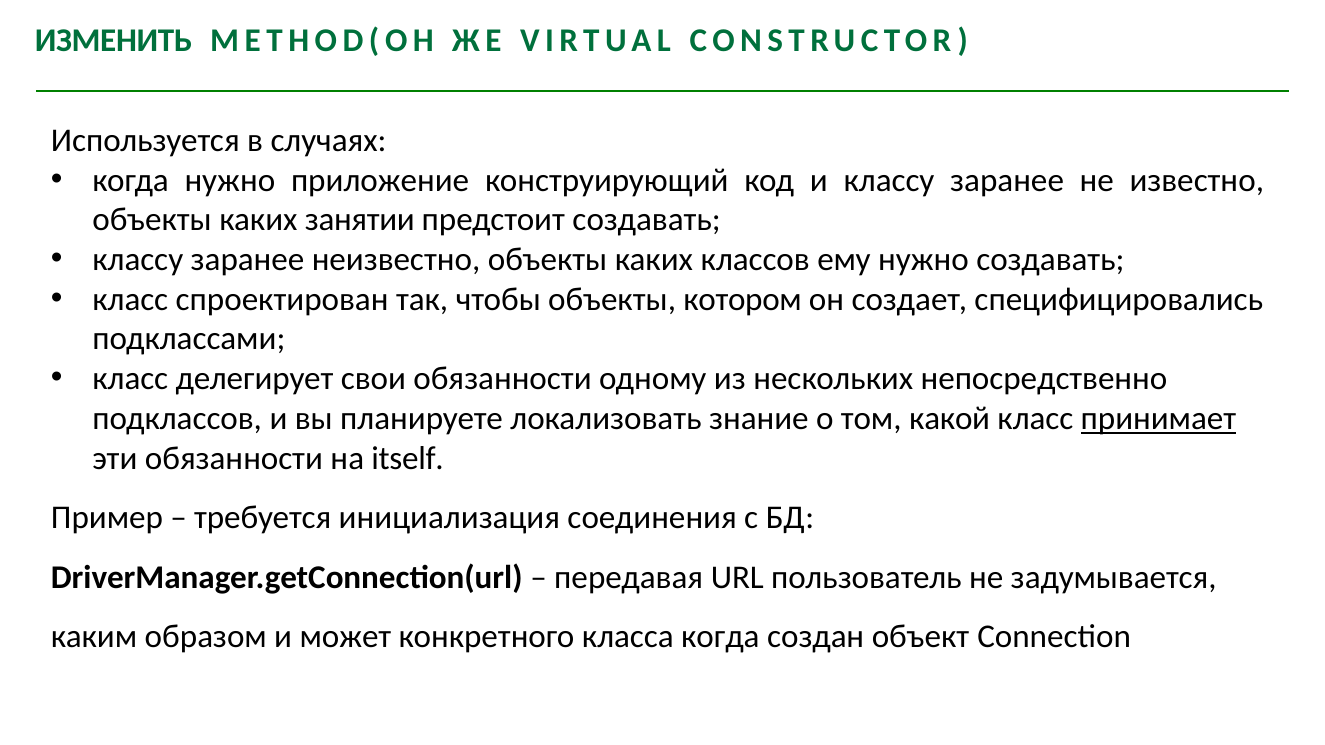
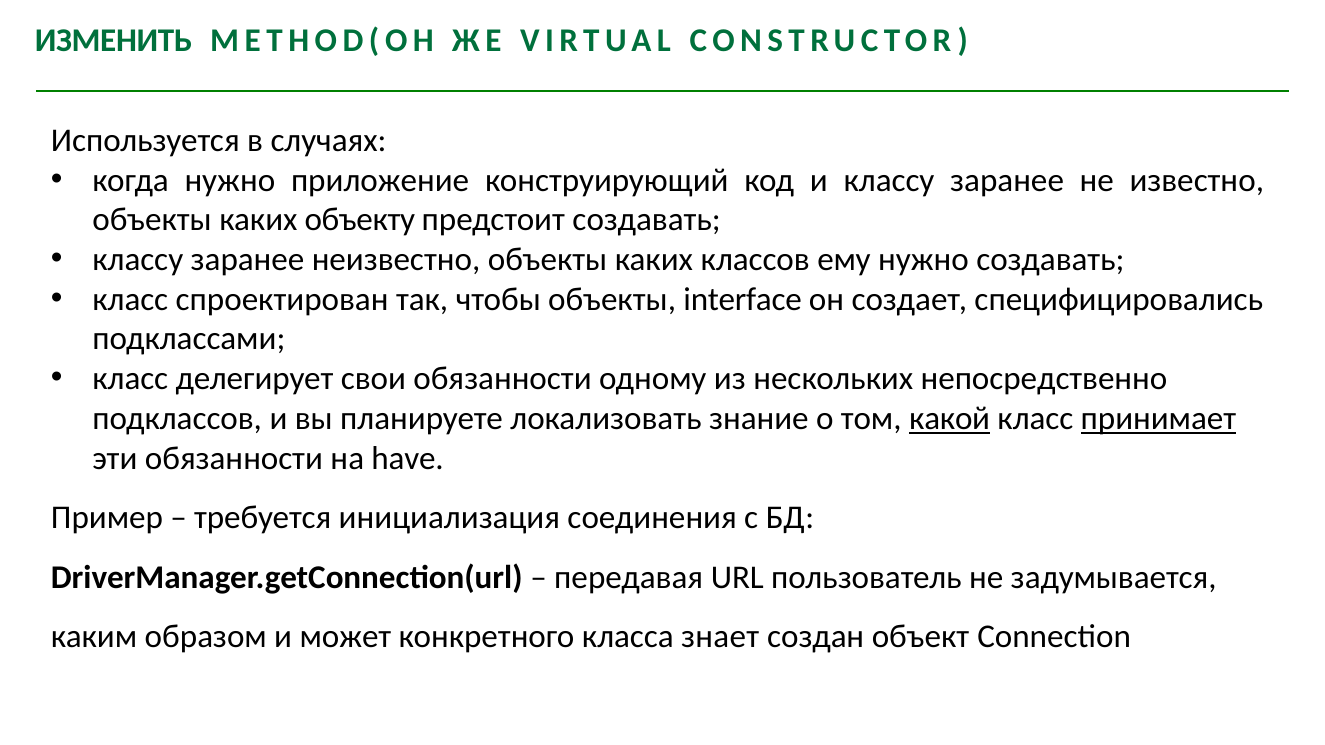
занятии: занятии -> объекту (360, 220)
котором: котором -> interface (743, 299)
какой underline: none -> present (950, 419)
itself: itself -> have (408, 458)
класса когда: когда -> знает (720, 637)
